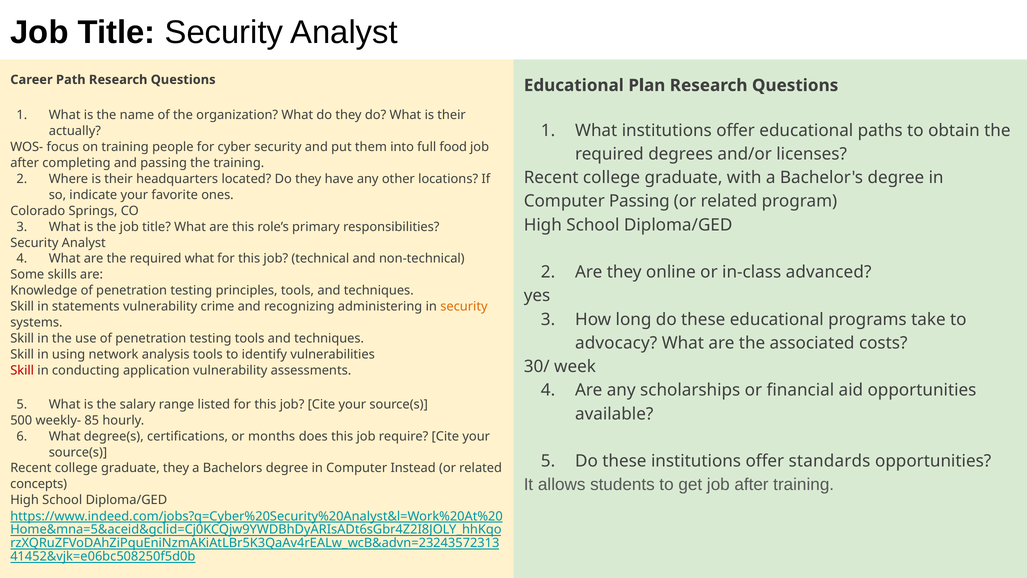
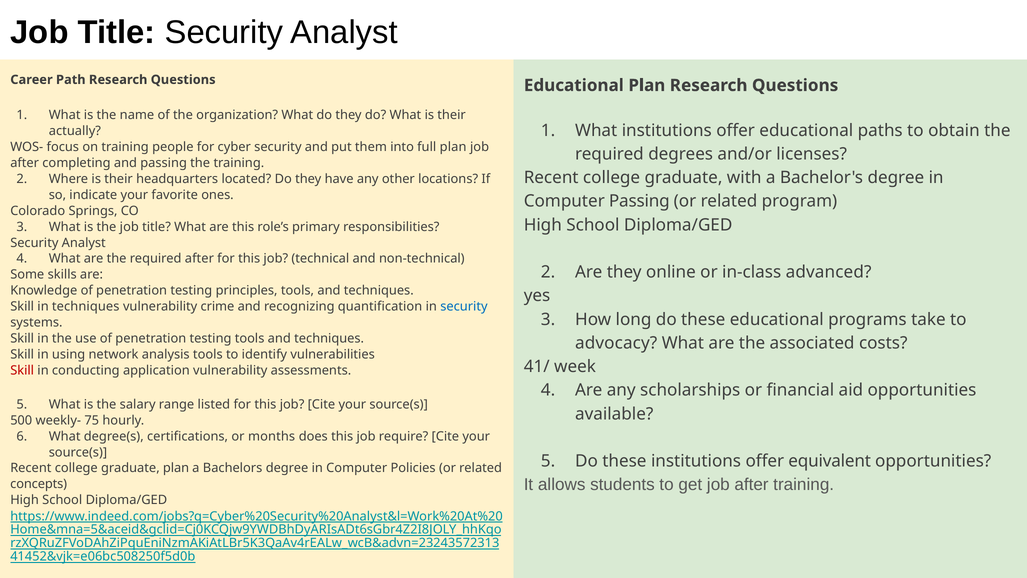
full food: food -> plan (453, 147)
required what: what -> after (199, 259)
in statements: statements -> techniques (86, 307)
administering: administering -> quantification (380, 307)
security colour: orange -> blue (464, 307)
30/: 30/ -> 41/ (537, 367)
85: 85 -> 75 (92, 420)
standards: standards -> equivalent (830, 461)
graduate they: they -> plan (176, 468)
Instead: Instead -> Policies (413, 468)
